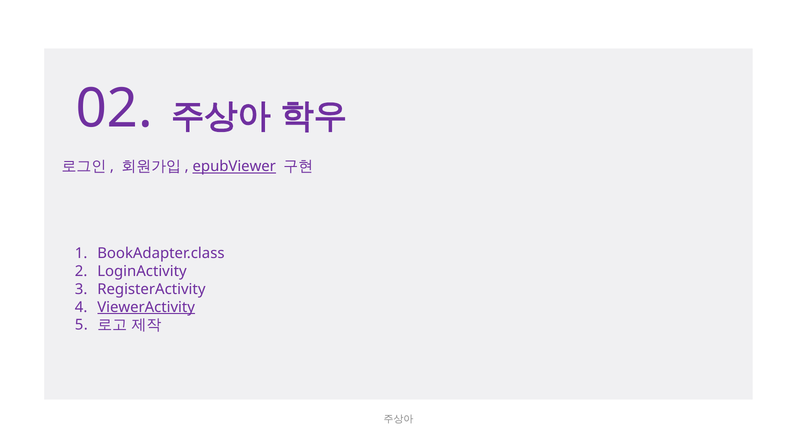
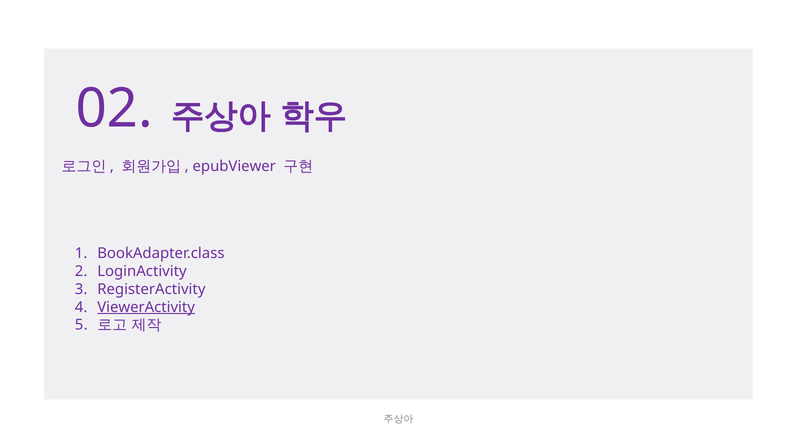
epubViewer underline: present -> none (234, 167)
